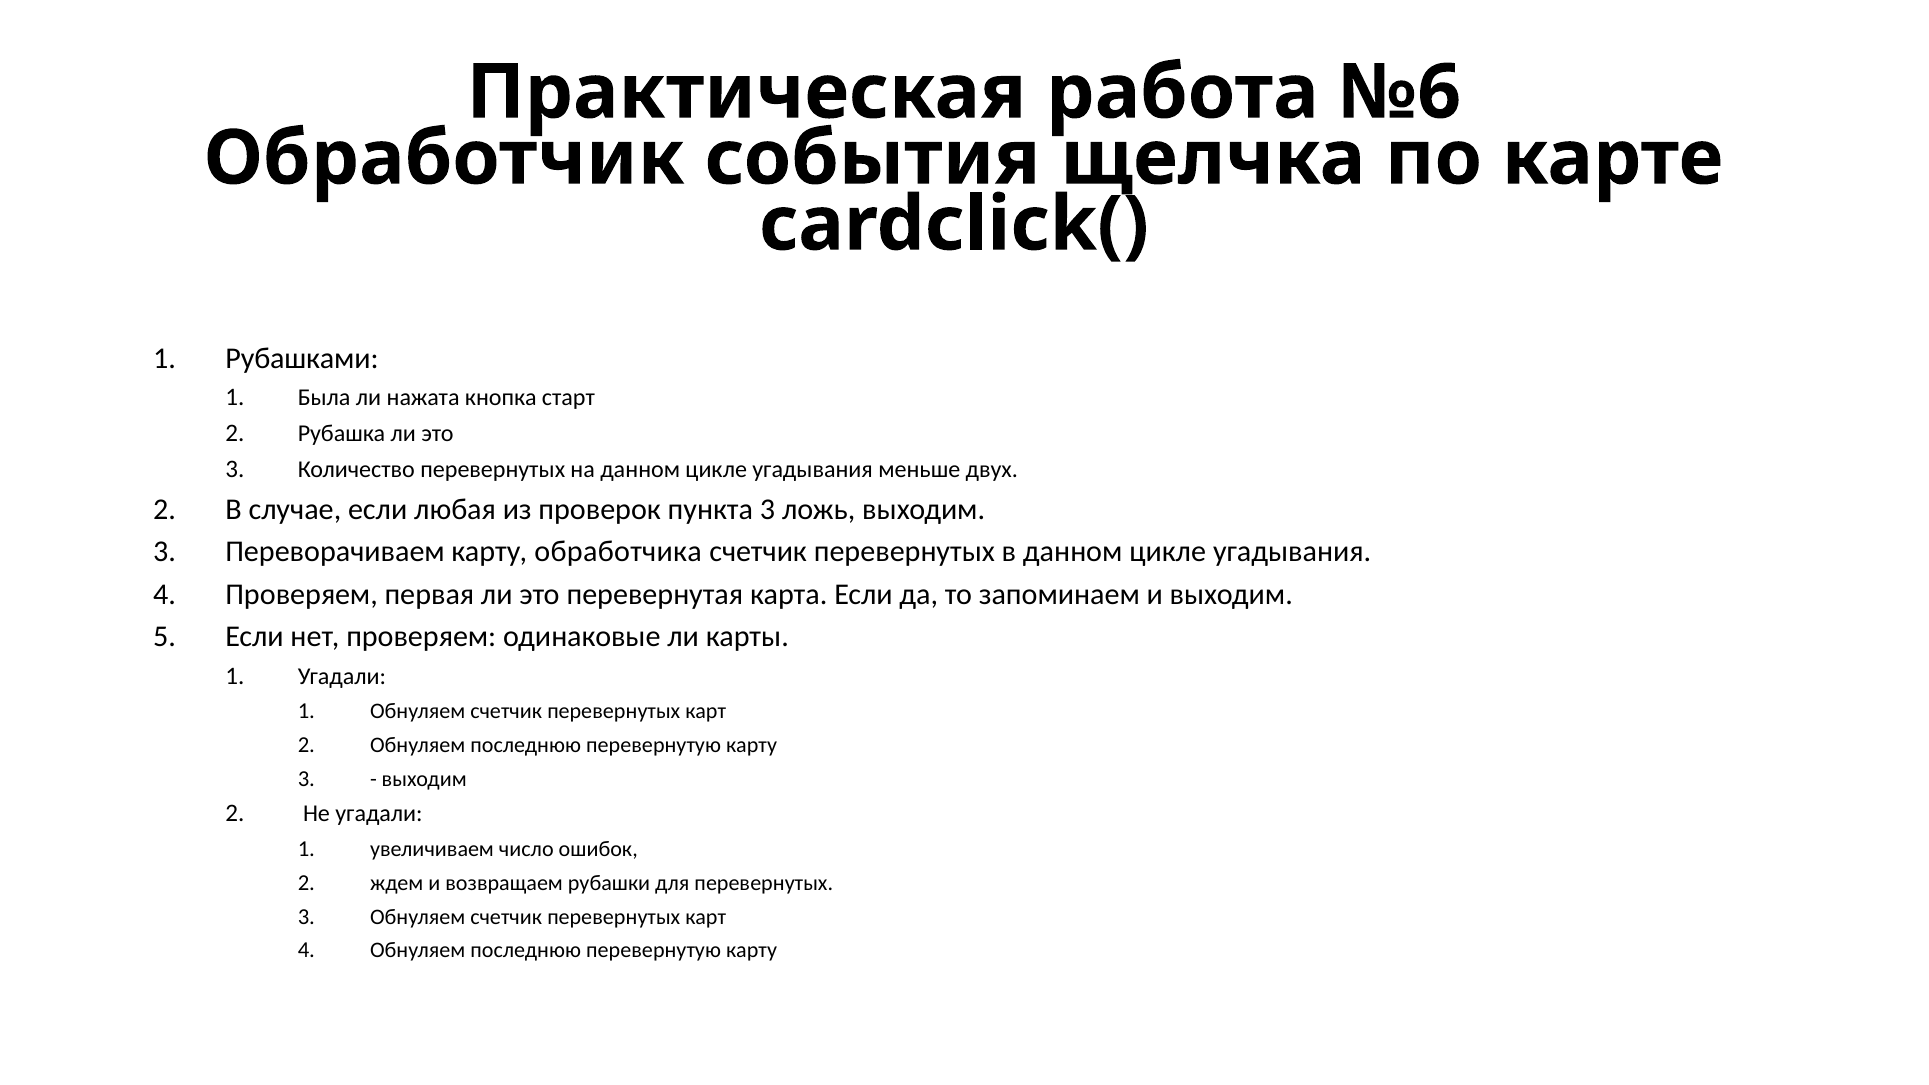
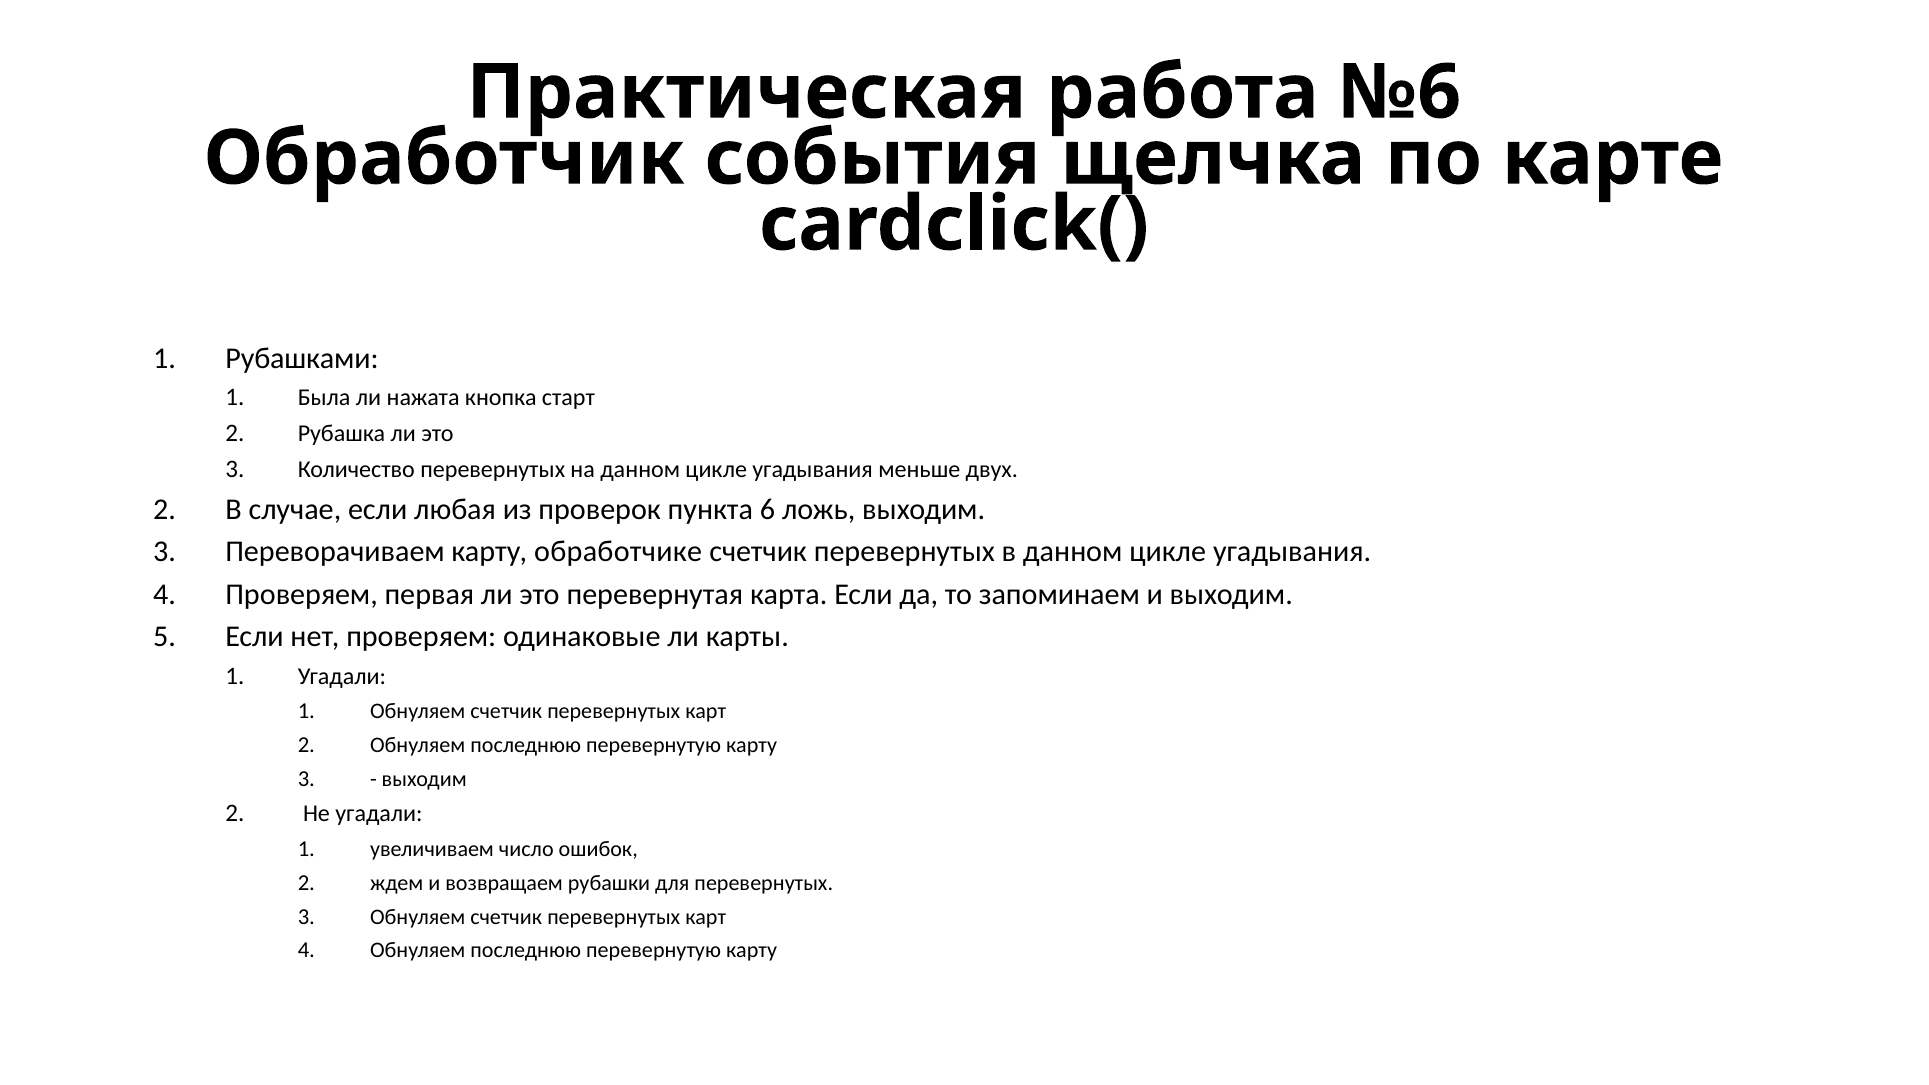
пункта 3: 3 -> 6 (768, 509)
обработчика: обработчика -> обработчике (618, 552)
